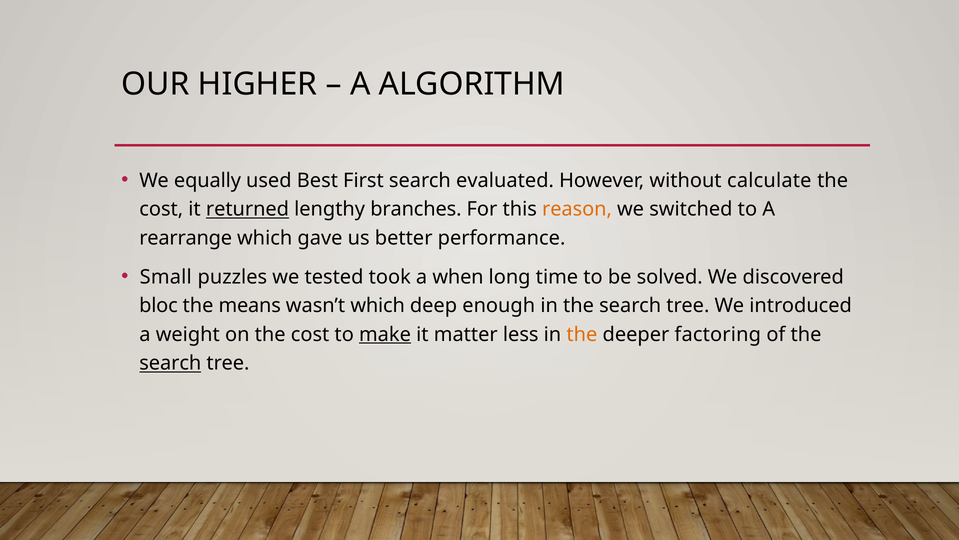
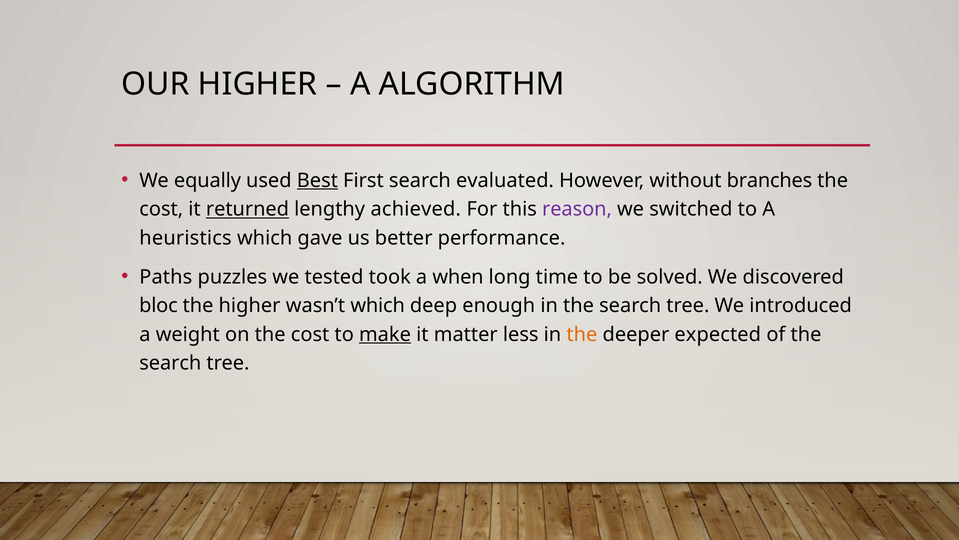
Best underline: none -> present (317, 180)
calculate: calculate -> branches (770, 180)
branches: branches -> achieved (416, 209)
reason colour: orange -> purple (577, 209)
rearrange: rearrange -> heuristics (186, 238)
Small: Small -> Paths (166, 277)
the means: means -> higher (250, 305)
factoring: factoring -> expected (718, 334)
search underline: present -> none (170, 363)
